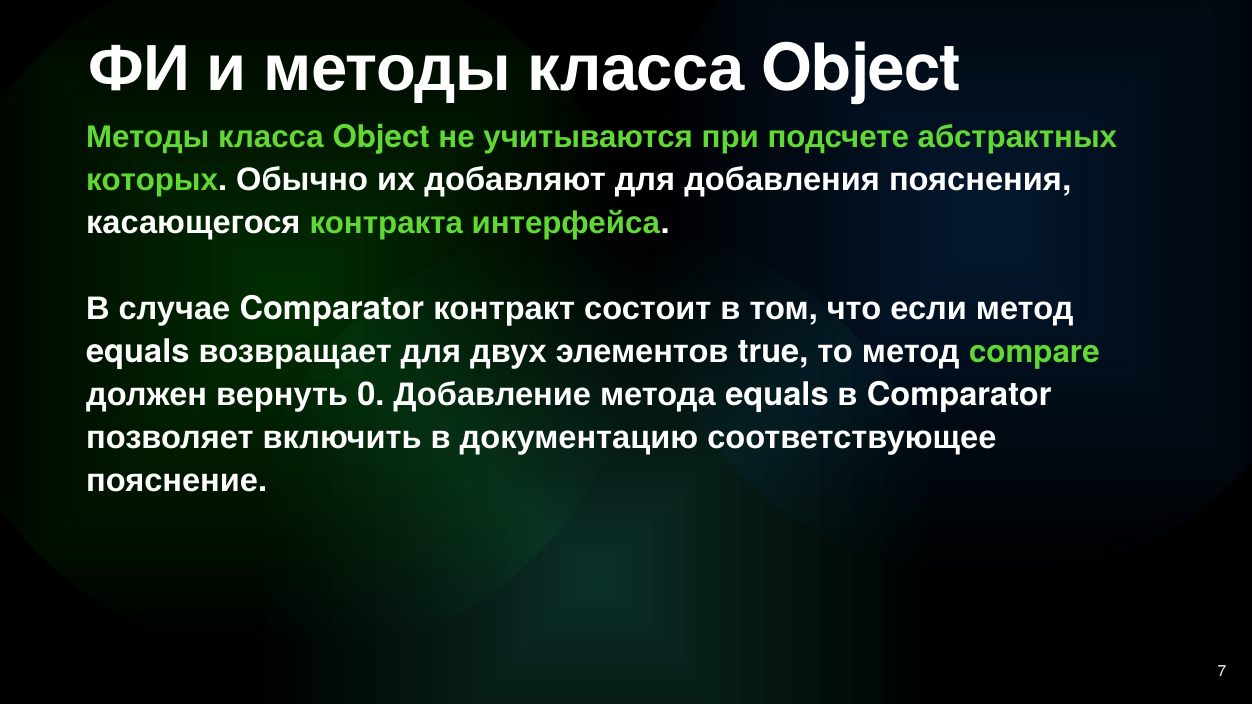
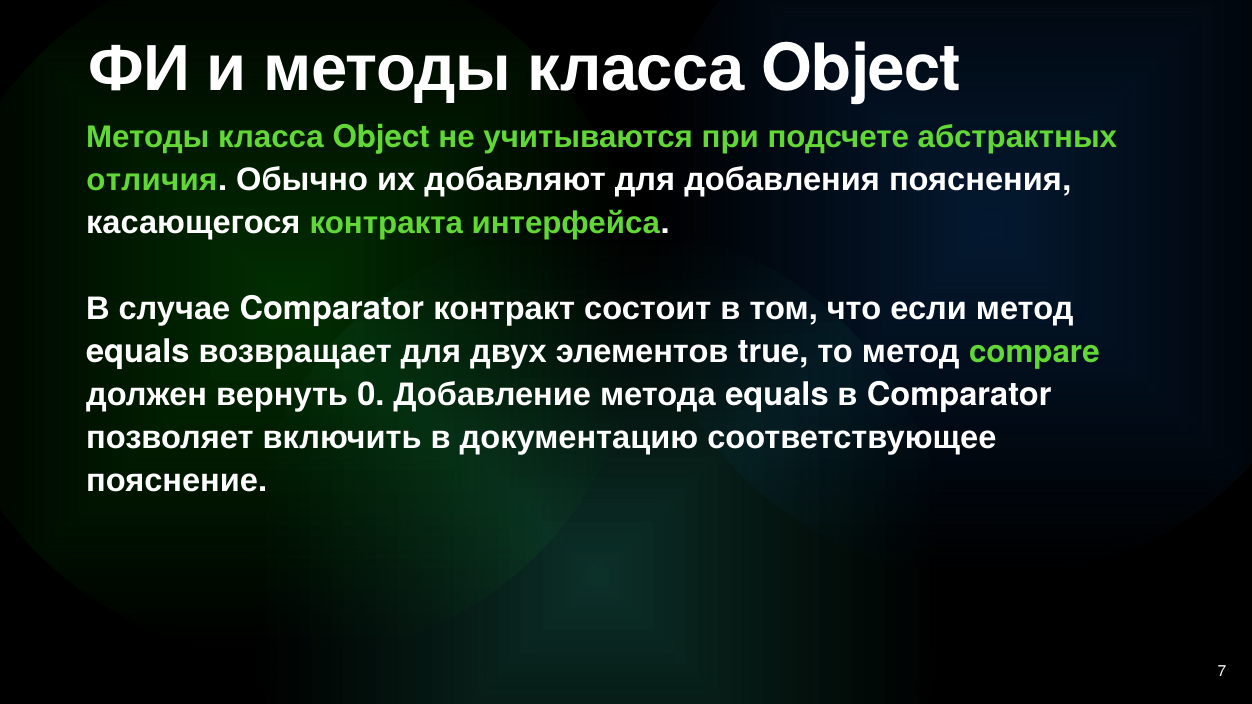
которых: которых -> отличия (152, 180)
